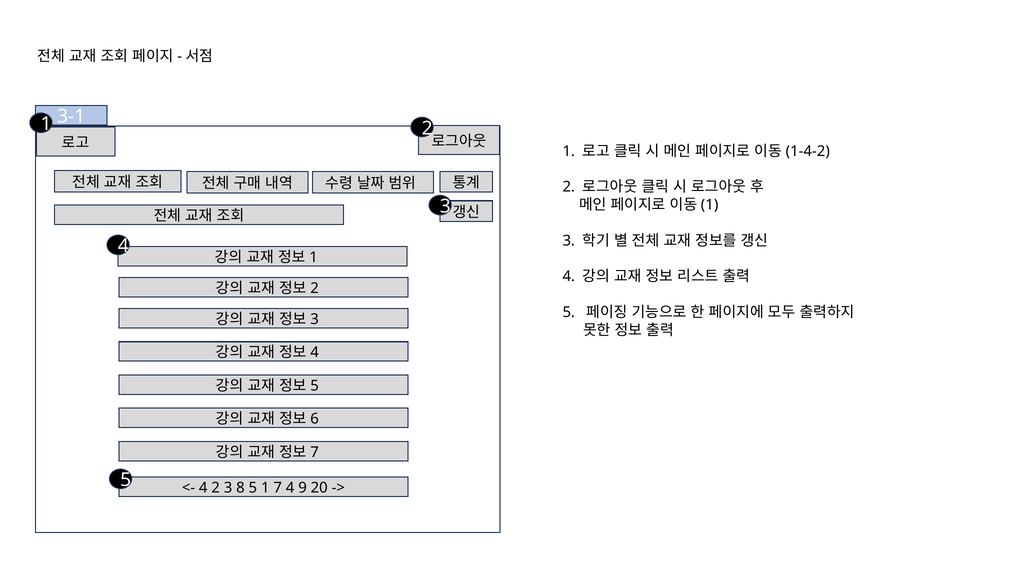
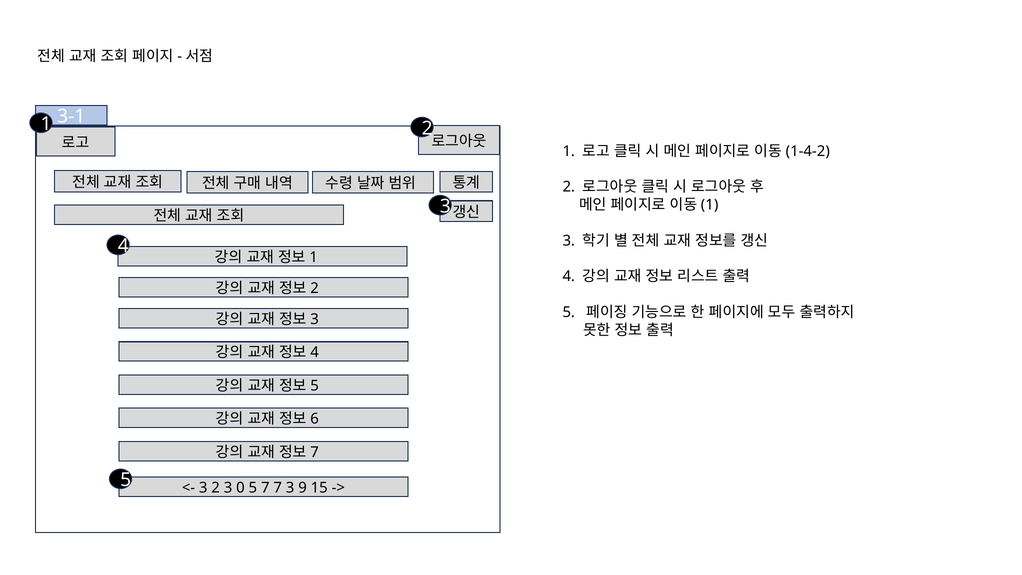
4: 4 -> 3 (203, 488)
8: 8 -> 0 (240, 488)
5 1: 1 -> 7 (265, 488)
7 4: 4 -> 3 (290, 488)
20: 20 -> 15 (319, 488)
